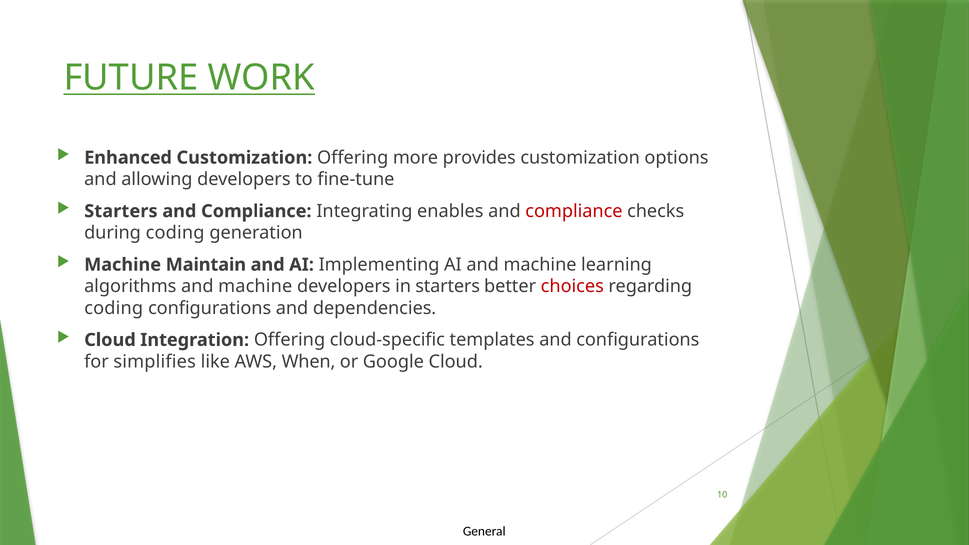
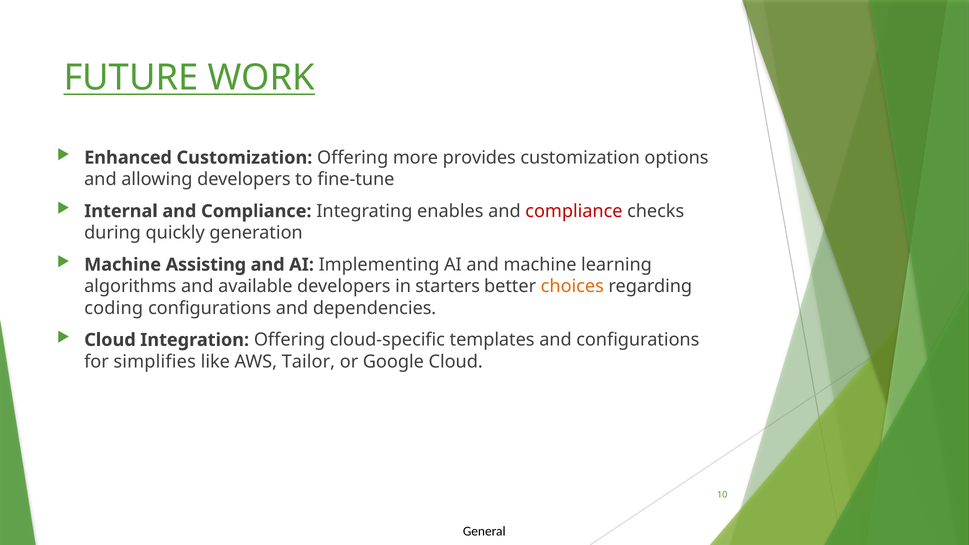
Starters: Starters -> Internal (121, 211)
during coding: coding -> quickly (175, 233)
Maintain: Maintain -> Assisting (206, 265)
algorithms and machine: machine -> available (255, 286)
choices colour: red -> orange (572, 286)
When: When -> Tailor (308, 362)
